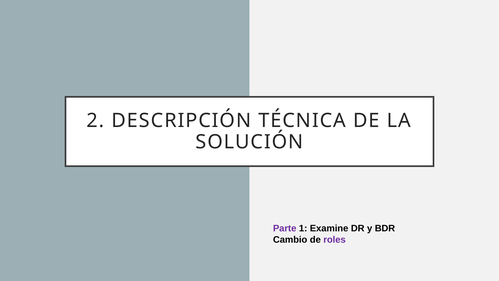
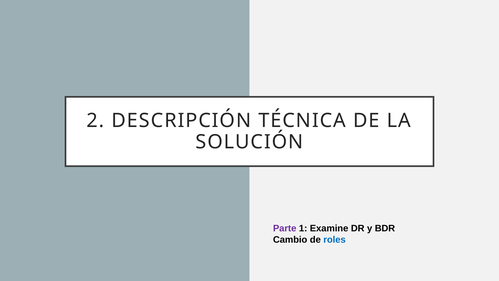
roles colour: purple -> blue (335, 239)
